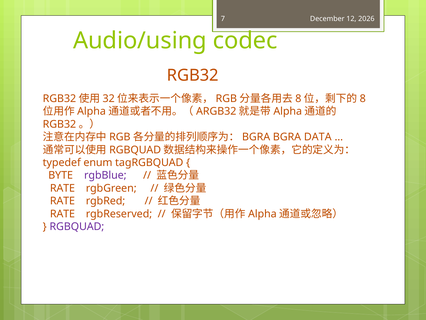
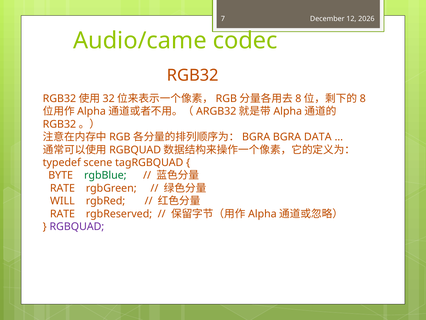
Audio/using: Audio/using -> Audio/came (140, 41)
enum: enum -> scene (98, 162)
rgbBlue colour: purple -> green (105, 175)
RATE: RATE -> WILL (62, 201)
